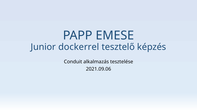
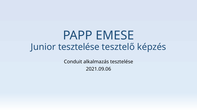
Junior dockerrel: dockerrel -> tesztelése (79, 47)
